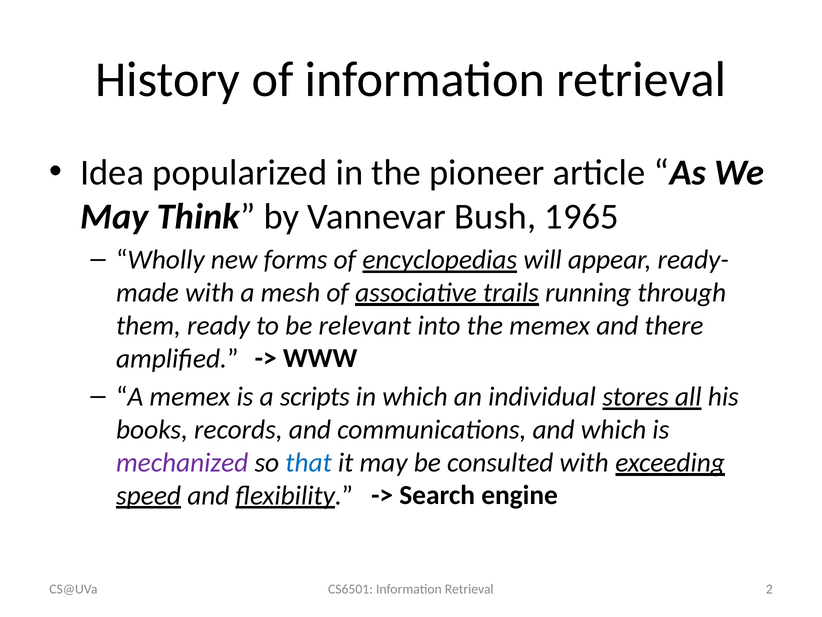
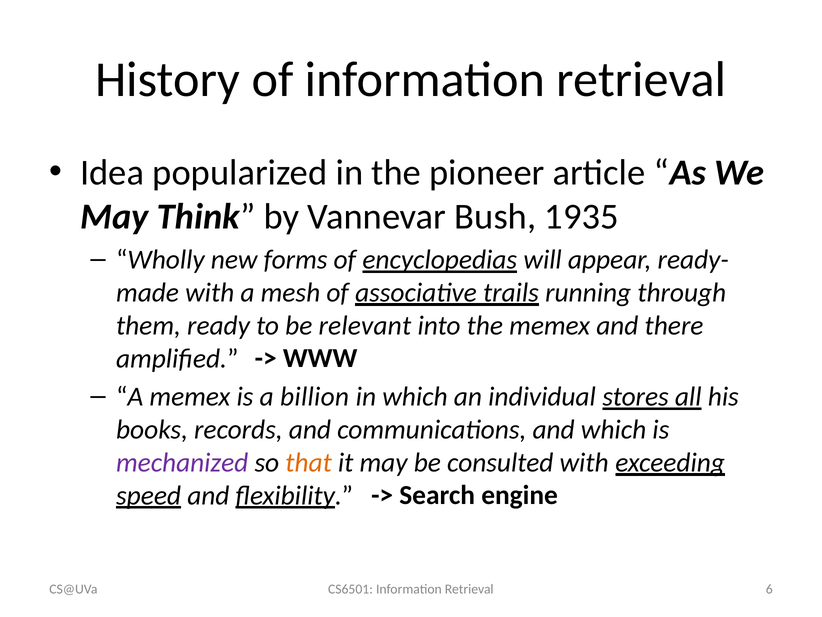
1965: 1965 -> 1935 (582, 216)
scripts: scripts -> billion (315, 397)
that colour: blue -> orange (309, 462)
2: 2 -> 6 (769, 589)
